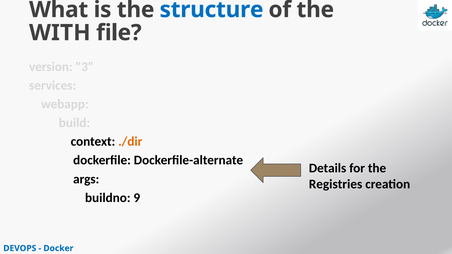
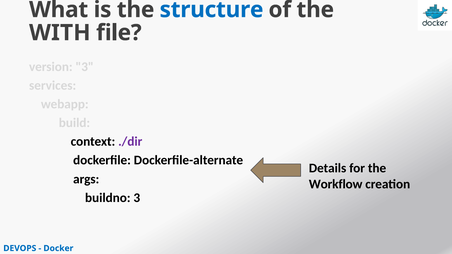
./dir colour: orange -> purple (130, 142)
Registries: Registries -> Workflow (336, 184)
buildno 9: 9 -> 3 (137, 198)
